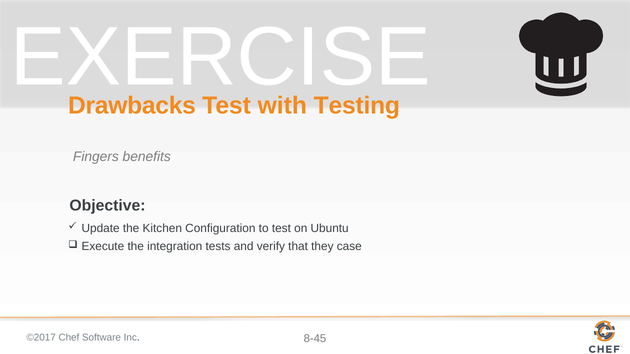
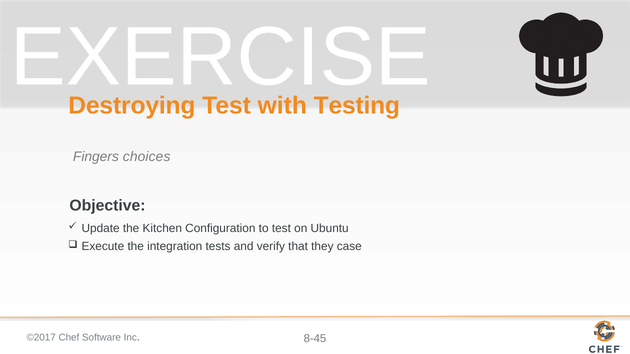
Drawbacks: Drawbacks -> Destroying (132, 106)
benefits: benefits -> choices (147, 157)
